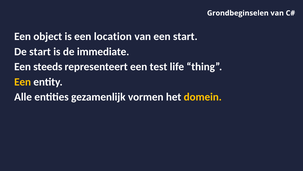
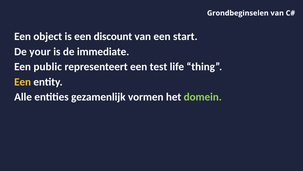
location: location -> discount (113, 36)
De start: start -> your (40, 51)
steeds: steeds -> public (48, 67)
domein colour: yellow -> light green (203, 97)
